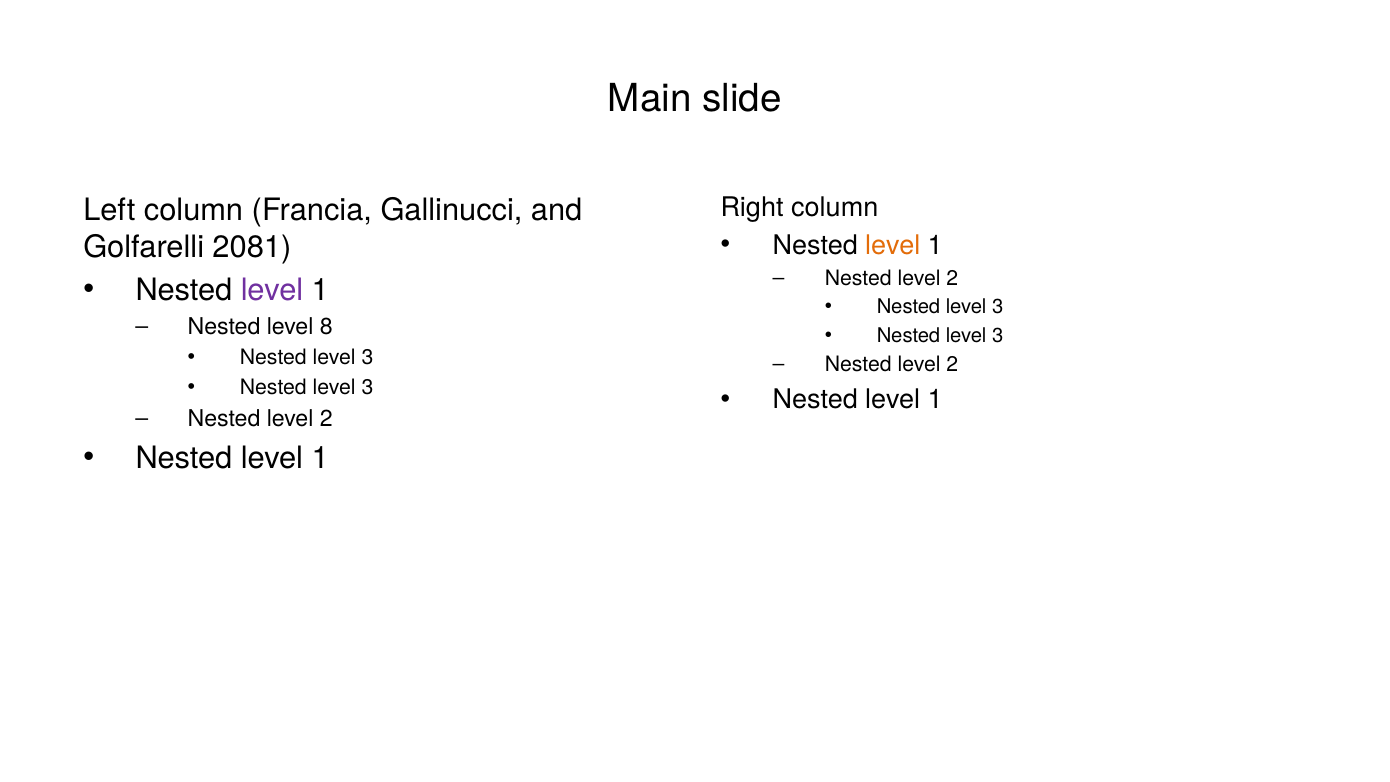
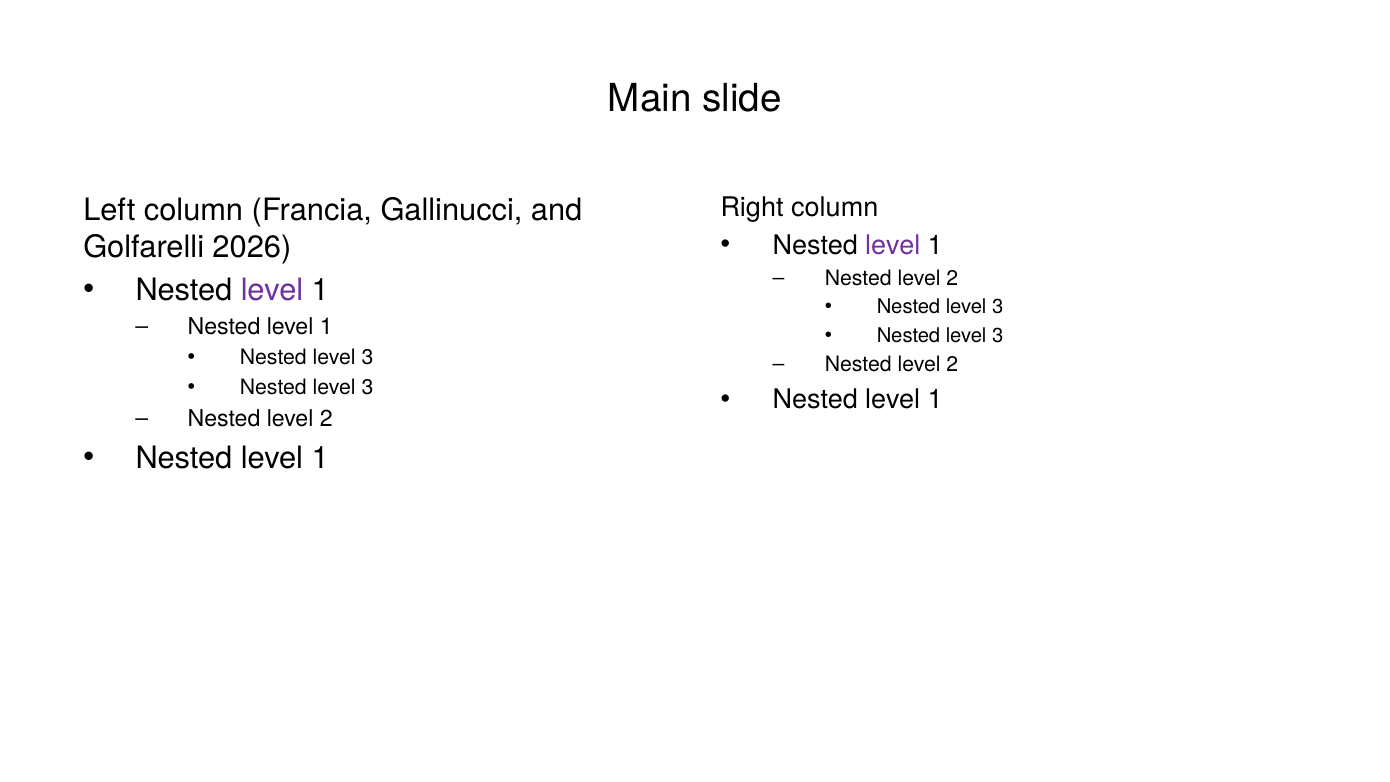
level colour: orange -> purple (893, 245)
2081: 2081 -> 2026 (252, 247)
8: 8 -> 1 (326, 327)
